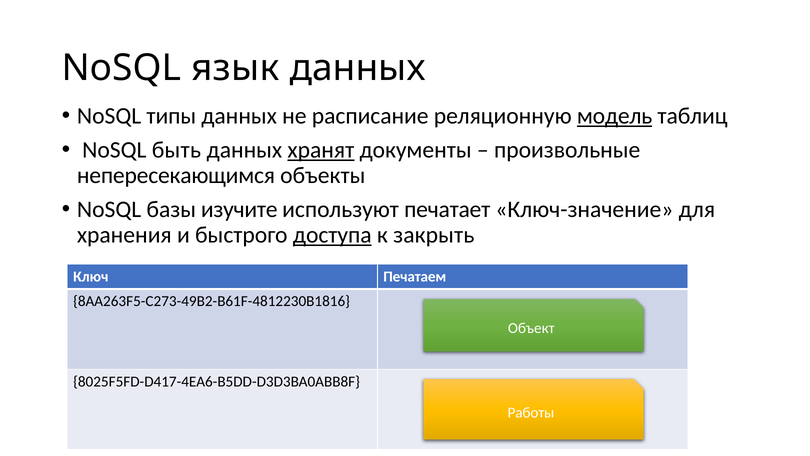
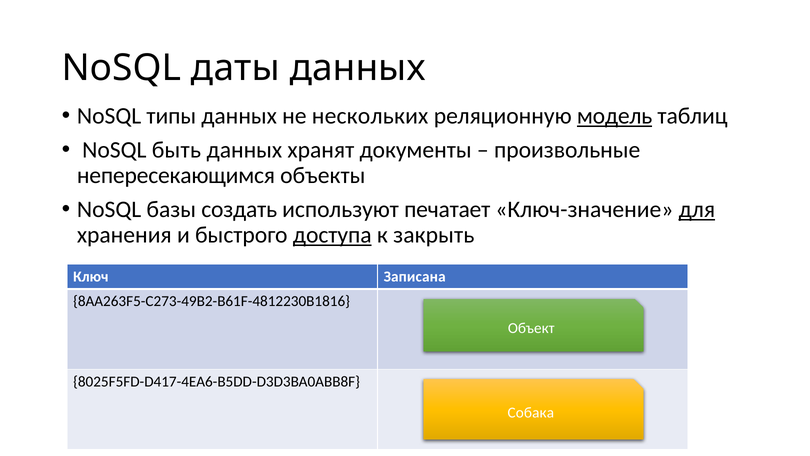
язык: язык -> даты (235, 68)
расписание: расписание -> нескольких (370, 116)
хранят underline: present -> none (321, 150)
изучите: изучите -> создать (239, 209)
для underline: none -> present (697, 209)
Печатаем: Печатаем -> Записана (415, 277)
Работы: Работы -> Собака (531, 413)
